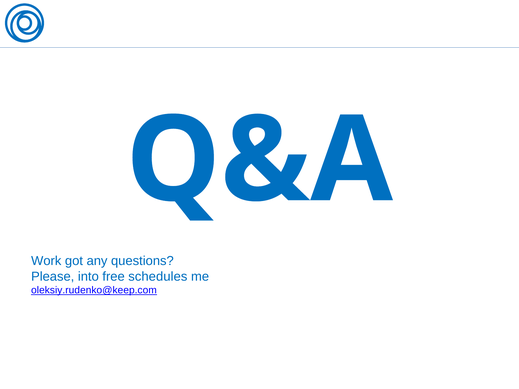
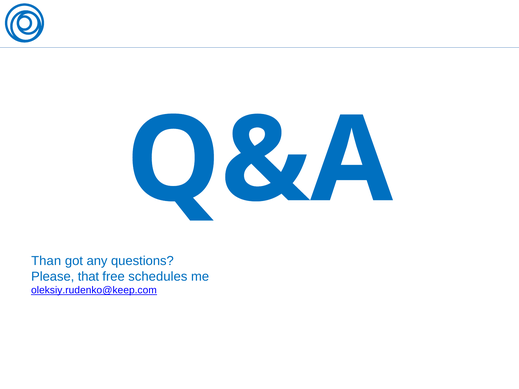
Work: Work -> Than (46, 261)
into: into -> that (88, 277)
